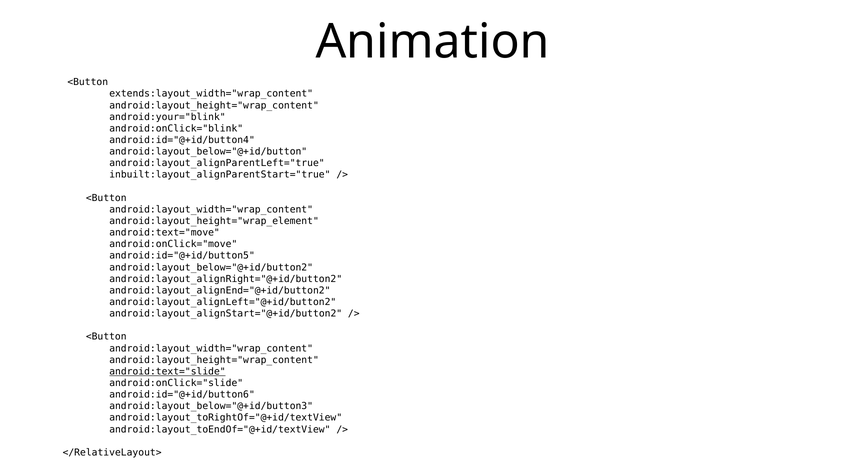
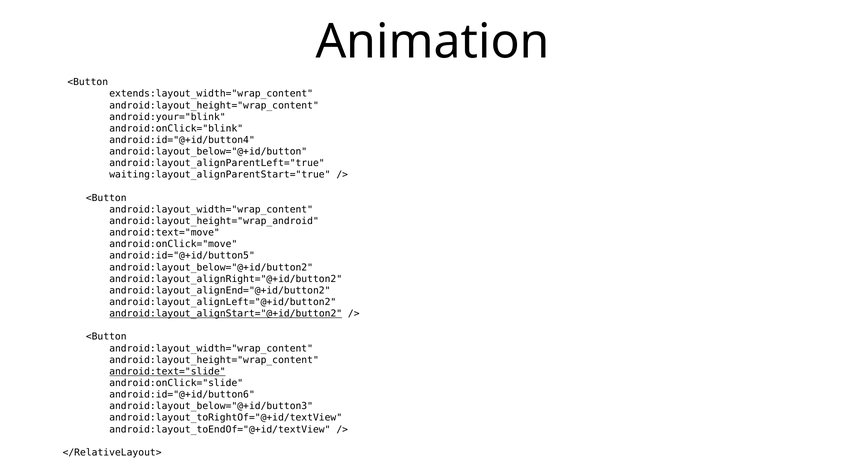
inbuilt:layout_alignParentStart="true: inbuilt:layout_alignParentStart="true -> waiting:layout_alignParentStart="true (220, 175)
android:layout_height="wrap_element: android:layout_height="wrap_element -> android:layout_height="wrap_android (214, 221)
android:layout_alignStart="@+id/button2 underline: none -> present (226, 314)
